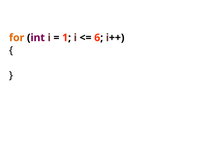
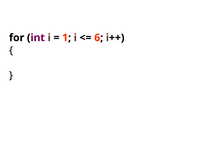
for colour: orange -> black (17, 38)
